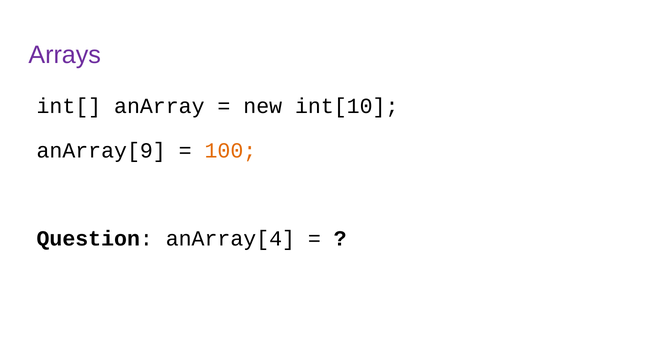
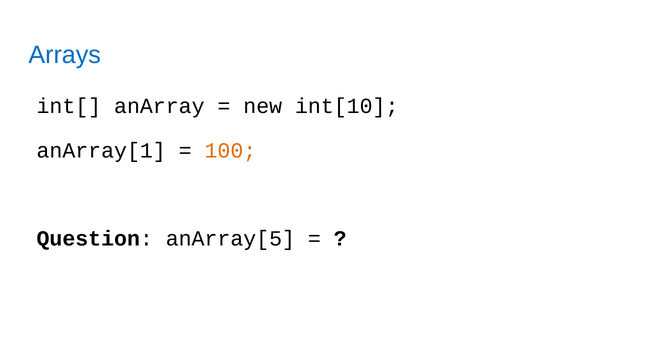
Arrays colour: purple -> blue (65, 55)
anArray[9: anArray[9 -> anArray[1 (101, 150)
anArray[4: anArray[4 -> anArray[5 (230, 238)
